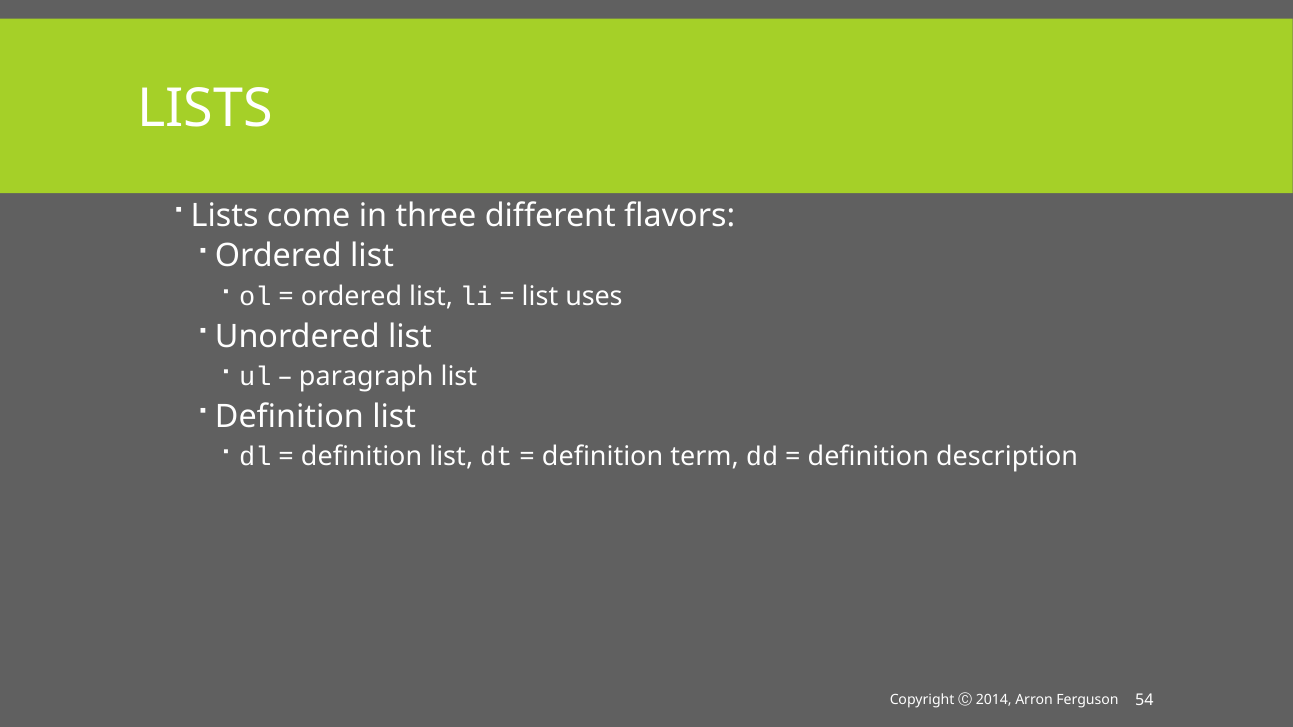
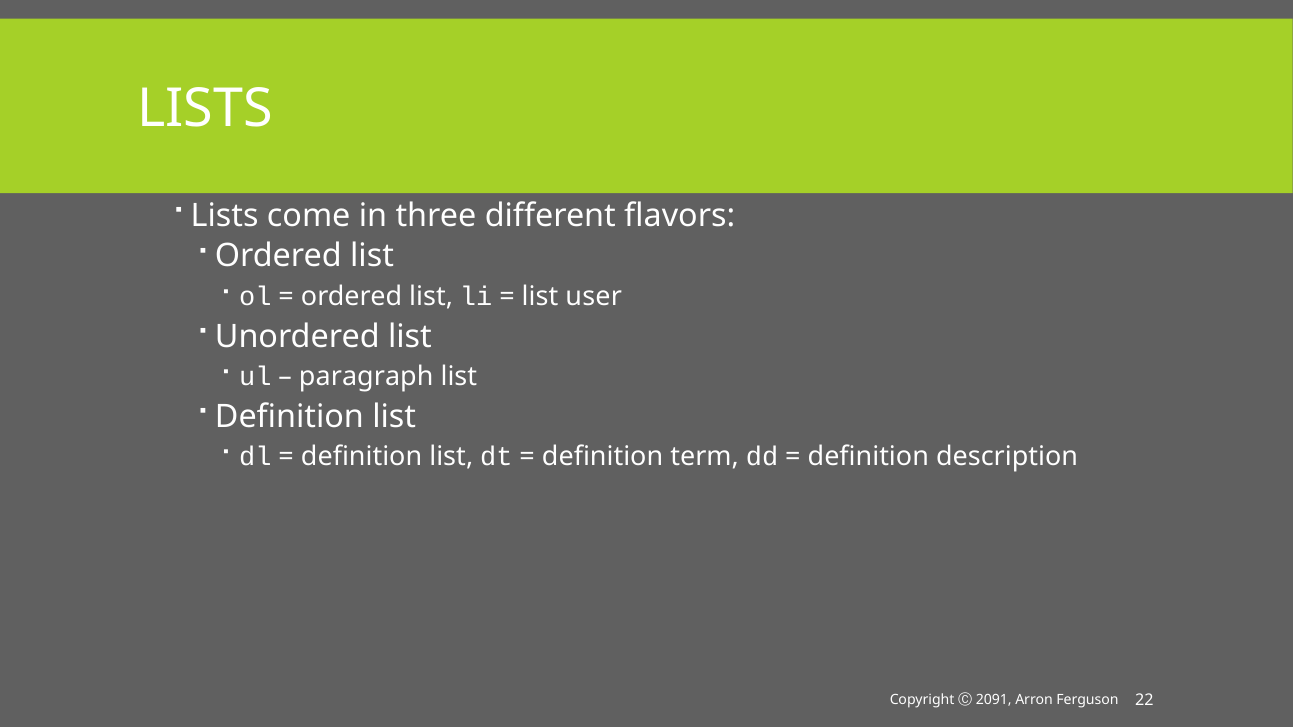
uses: uses -> user (594, 297)
54: 54 -> 22 (1144, 700)
2014: 2014 -> 2091 (994, 700)
